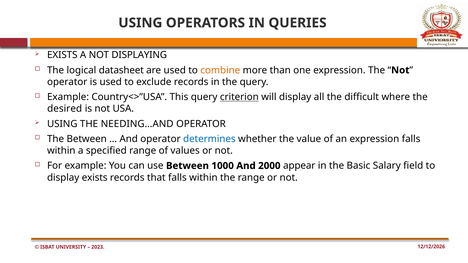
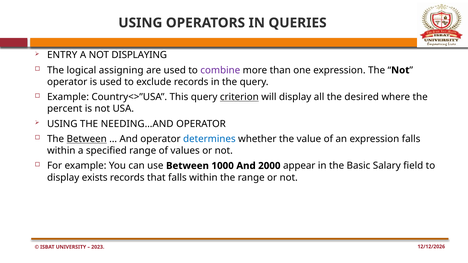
EXISTS: EXISTS -> ENTRY (62, 55)
datasheet: datasheet -> assigning (121, 70)
combine colour: orange -> purple (220, 70)
difficult: difficult -> desired (362, 97)
desired: desired -> percent (65, 109)
Between underline: none -> present (87, 139)
